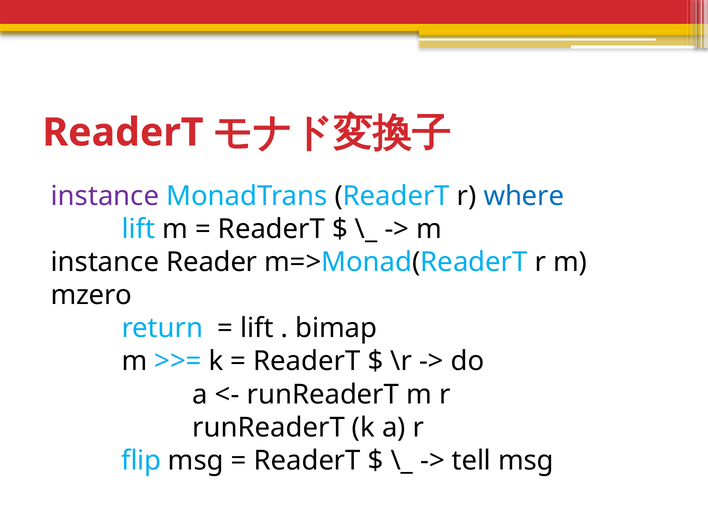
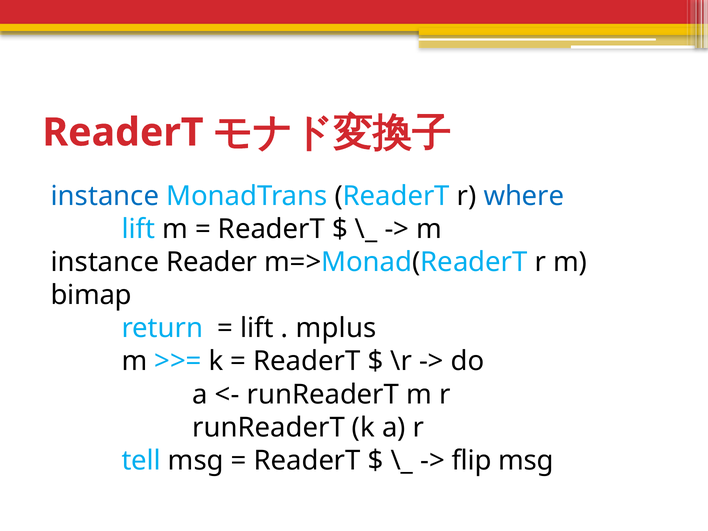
instance colour: purple -> blue (105, 196)
mzero: mzero -> bimap (91, 295)
bimap: bimap -> mplus (336, 328)
flip: flip -> tell (141, 461)
tell: tell -> flip (472, 461)
